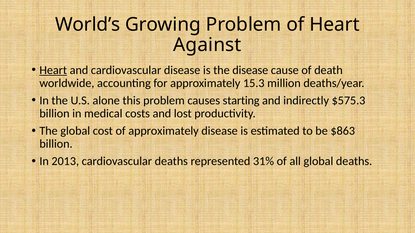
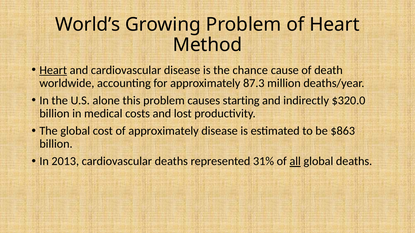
Against: Against -> Method (208, 45)
the disease: disease -> chance (250, 70)
15.3: 15.3 -> 87.3 (254, 83)
$575.3: $575.3 -> $320.0 (349, 101)
all underline: none -> present (295, 162)
